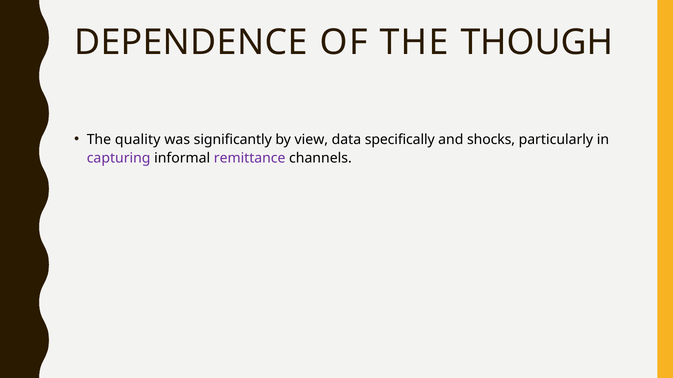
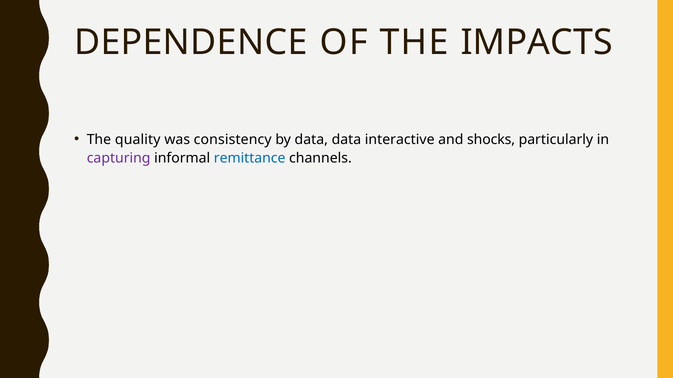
THOUGH: THOUGH -> IMPACTS (537, 43)
significantly: significantly -> consistency (233, 140)
by view: view -> data (311, 140)
specifically: specifically -> interactive (400, 140)
remittance colour: purple -> blue (250, 158)
